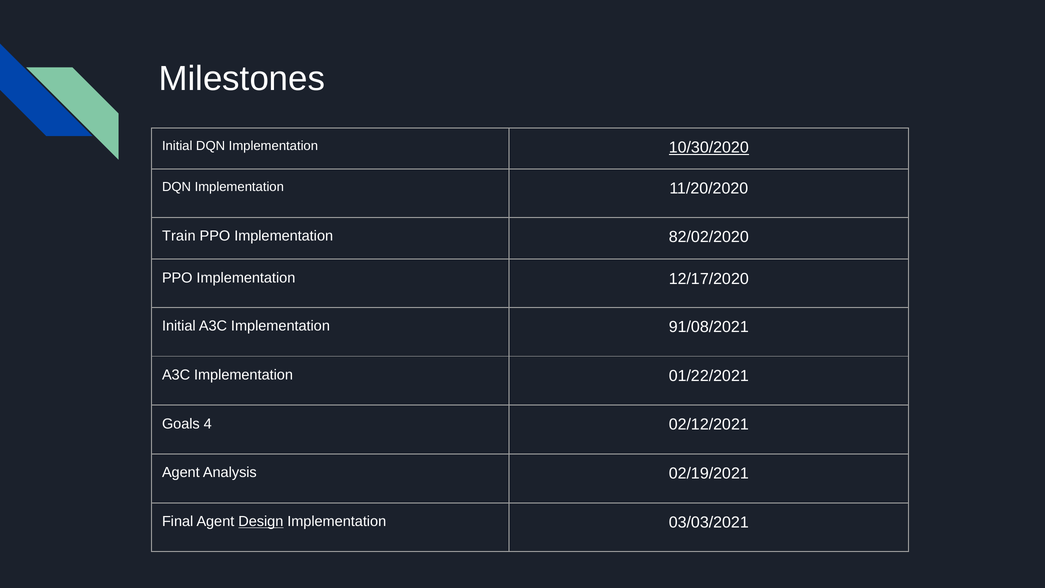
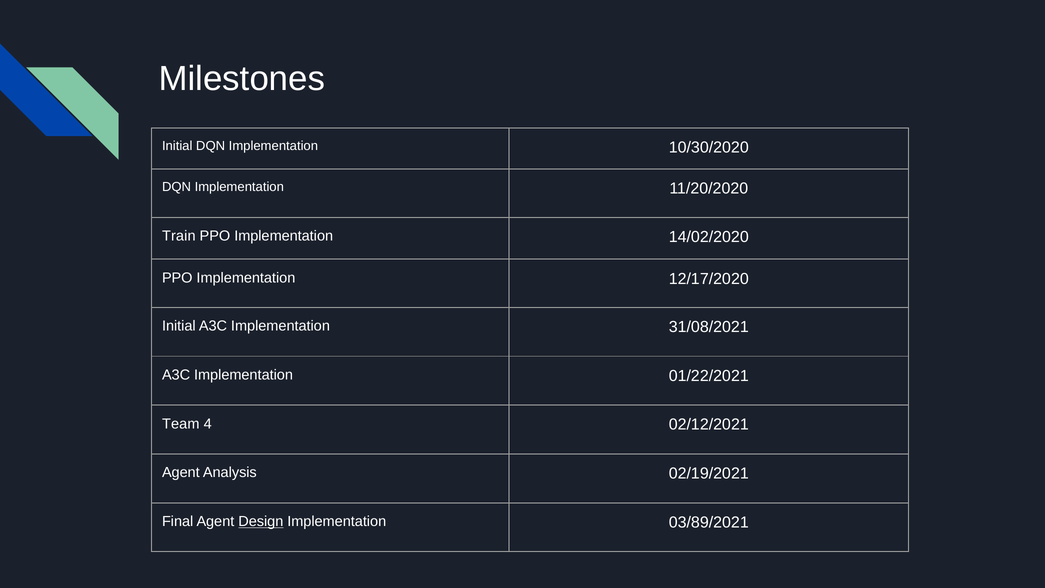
10/30/2020 underline: present -> none (709, 148)
82/02/2020: 82/02/2020 -> 14/02/2020 (709, 237)
91/08/2021: 91/08/2021 -> 31/08/2021 (709, 327)
Goals: Goals -> Team (181, 424)
03/03/2021: 03/03/2021 -> 03/89/2021 (709, 522)
